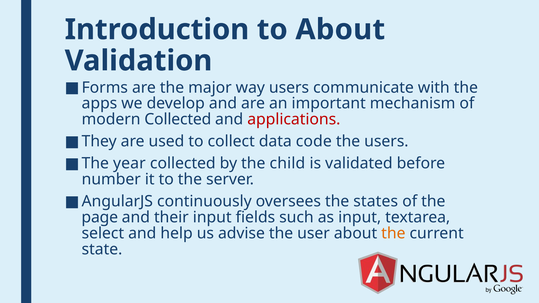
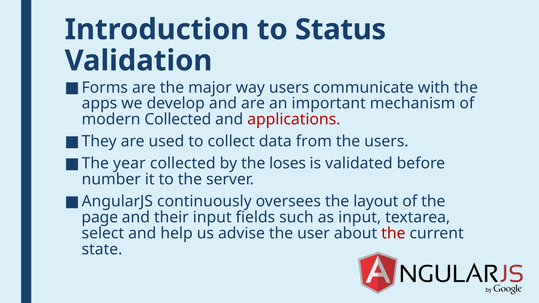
to About: About -> Status (341, 30)
code: code -> from (314, 142)
child: child -> loses (288, 164)
states: states -> layout (376, 202)
the colour: orange -> red (393, 233)
